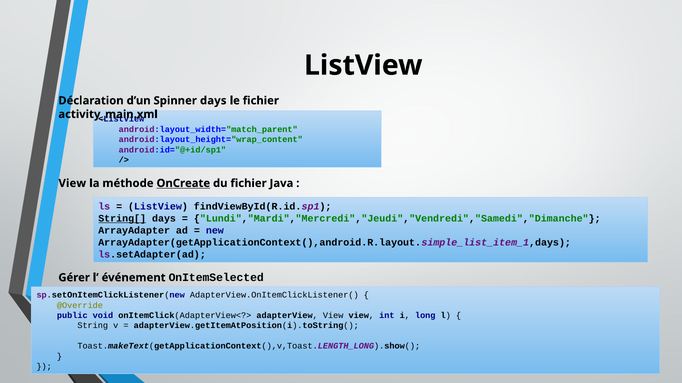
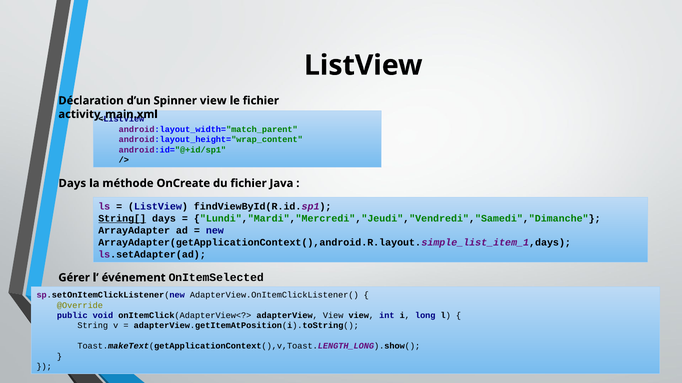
Spinner days: days -> view (213, 101)
View: View -> Days (72, 184)
OnCreate underline: present -> none (183, 184)
